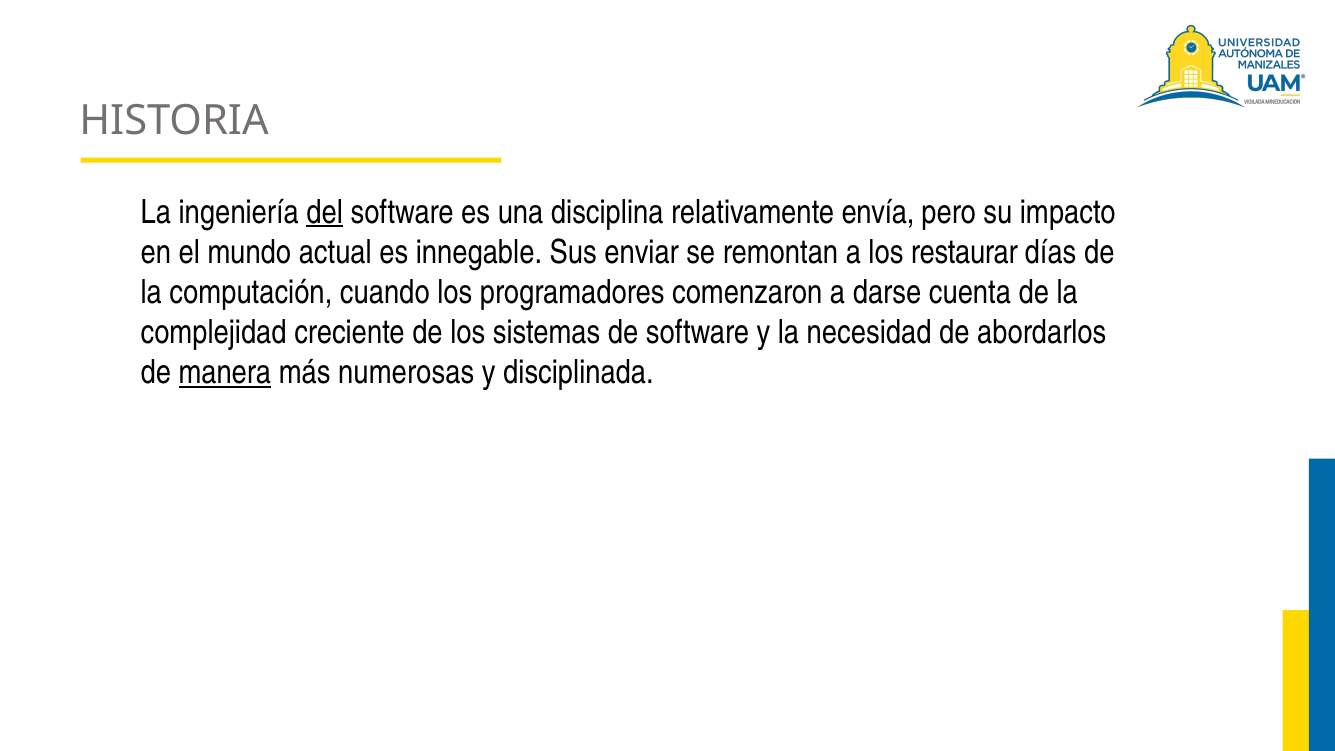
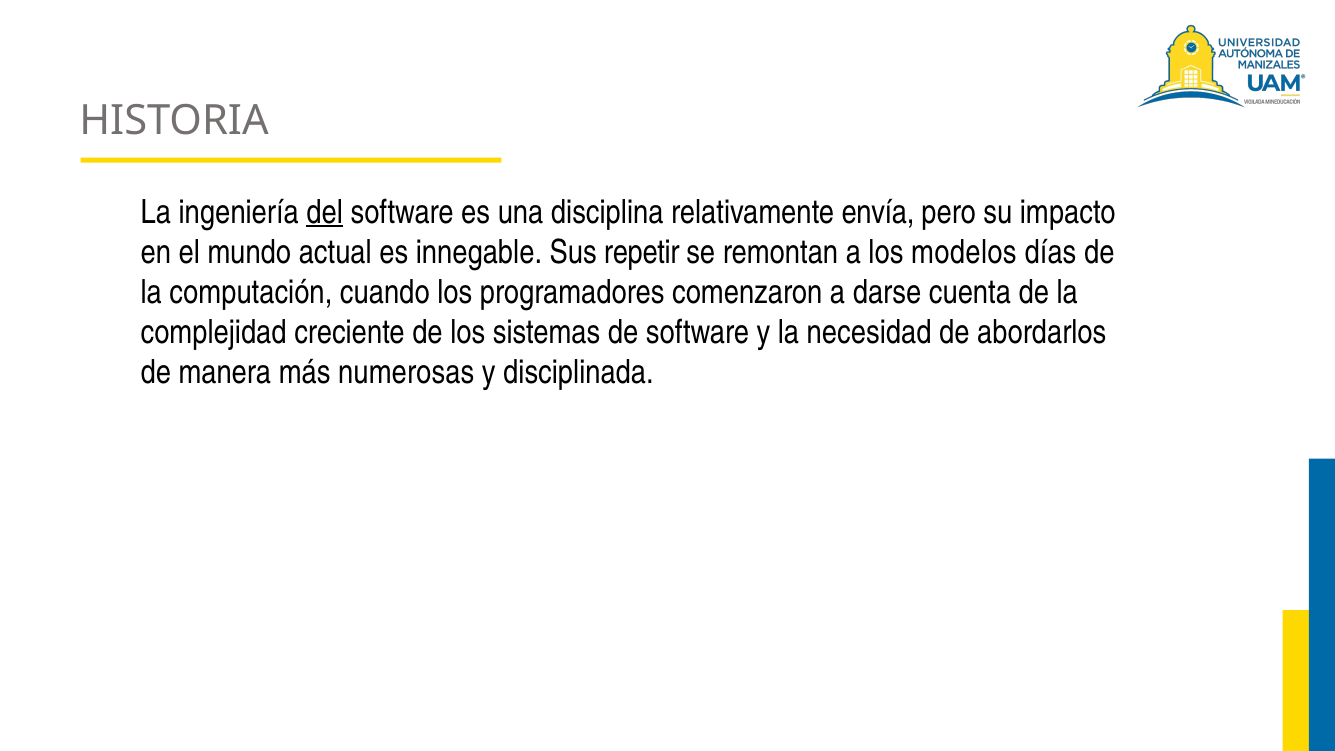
enviar: enviar -> repetir (642, 252)
restaurar: restaurar -> modelos (964, 252)
manera underline: present -> none (225, 372)
